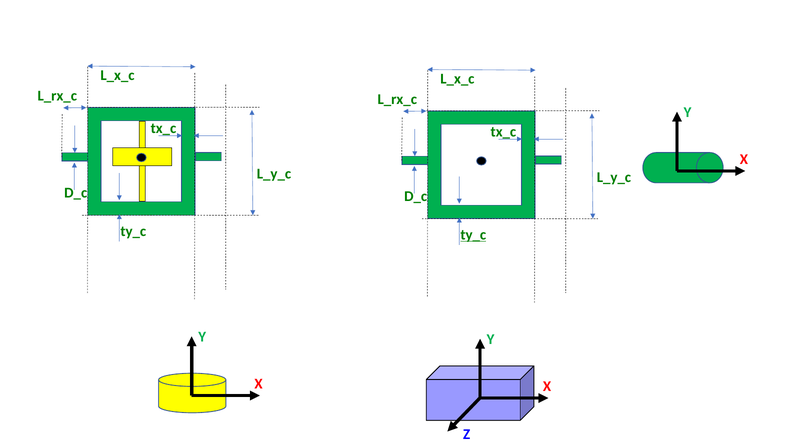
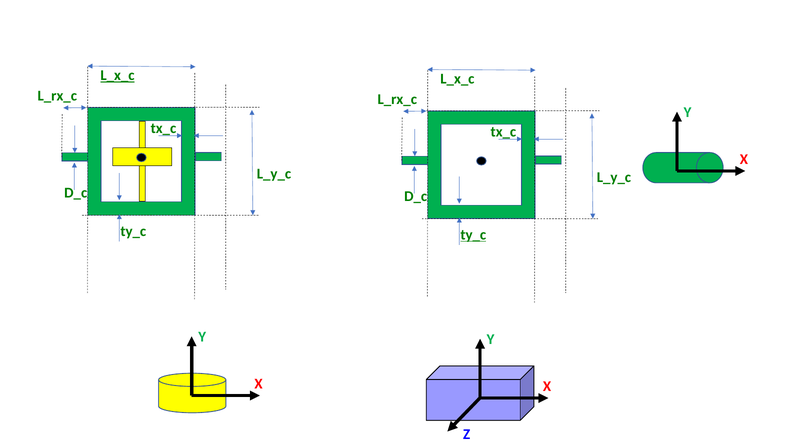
L_x_c underline: none -> present (117, 76)
